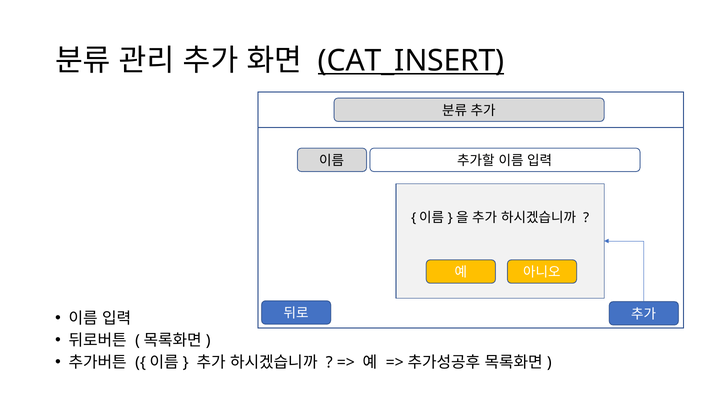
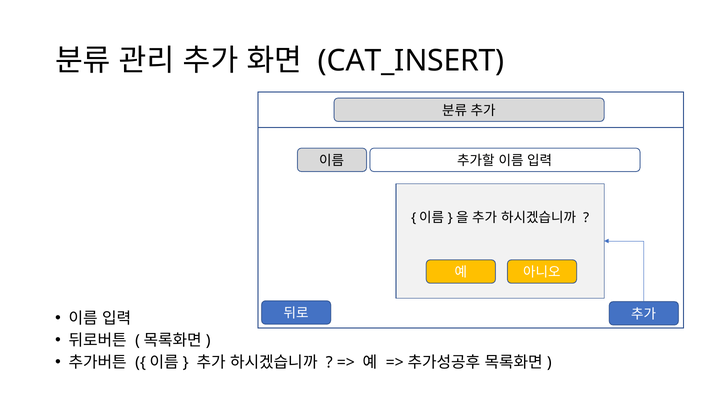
CAT_INSERT underline: present -> none (411, 61)
